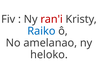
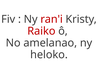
Raiko colour: blue -> red (41, 31)
